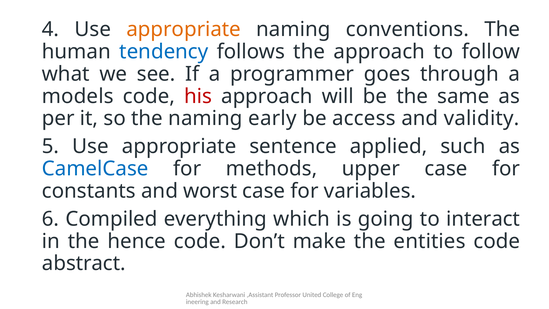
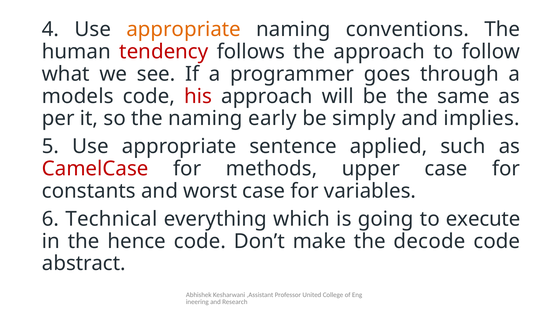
tendency colour: blue -> red (164, 52)
access: access -> simply (364, 118)
validity: validity -> implies (482, 118)
CamelCase colour: blue -> red (95, 169)
Compiled: Compiled -> Technical (111, 219)
interact: interact -> execute (483, 219)
entities: entities -> decode (430, 241)
